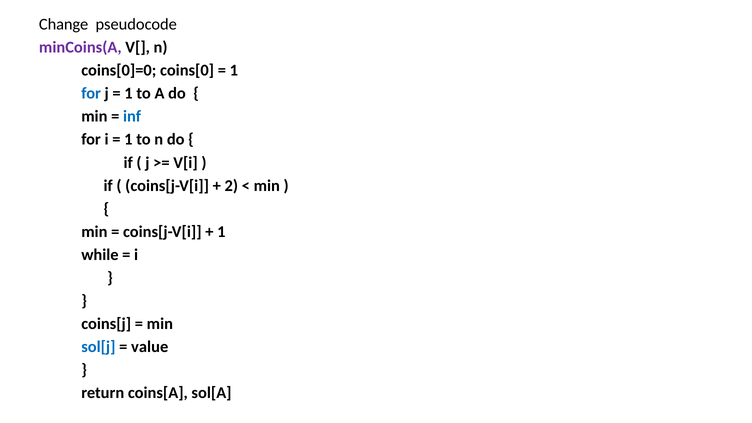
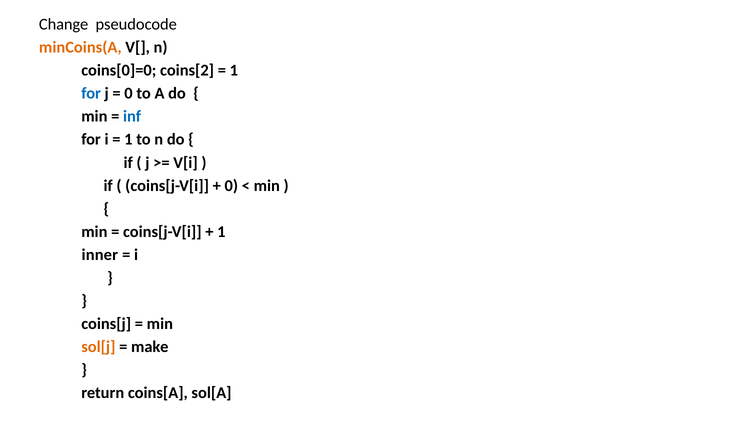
minCoins(A colour: purple -> orange (80, 47)
coins[0: coins[0 -> coins[2 (187, 70)
1: 1 -> 0 (129, 93)
2: 2 -> 0 (231, 186)
while: while -> inner (100, 255)
sol[j colour: blue -> orange (98, 347)
value: value -> make (150, 347)
